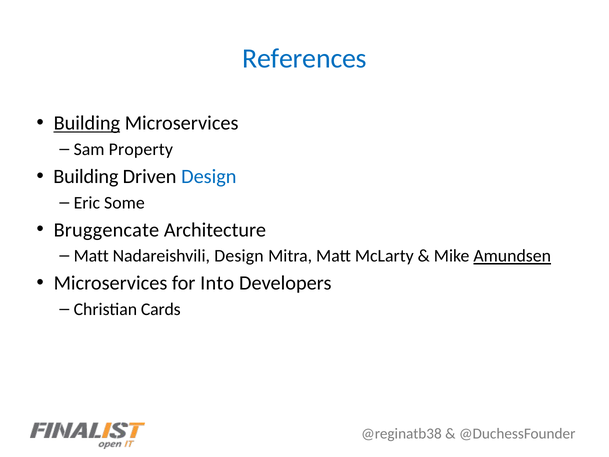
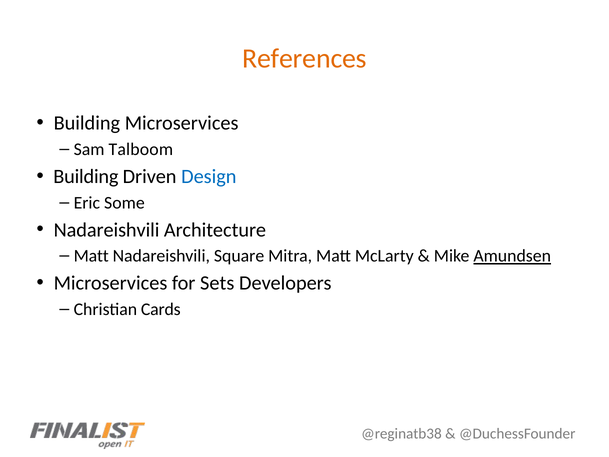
References colour: blue -> orange (305, 58)
Building underline: present -> none (87, 123)
Property: Property -> Talboom (141, 149)
Bruggencate: Bruggencate -> Nadareishvili (107, 230)
Nadareishvili Design: Design -> Square (239, 256)
Into: Into -> Sets (217, 283)
